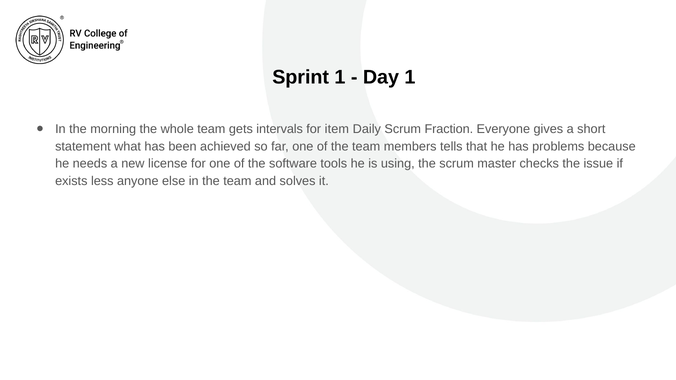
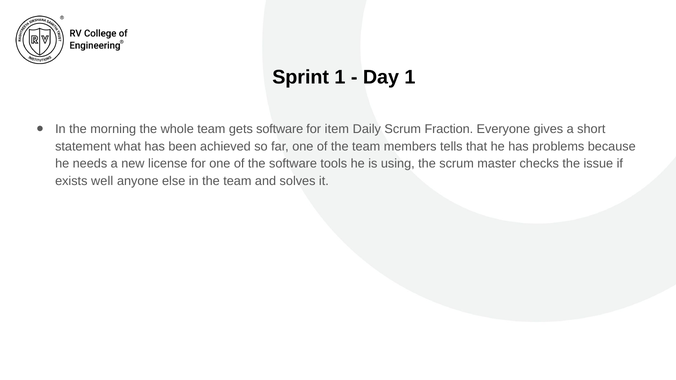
gets intervals: intervals -> software (280, 129)
less: less -> well (102, 181)
